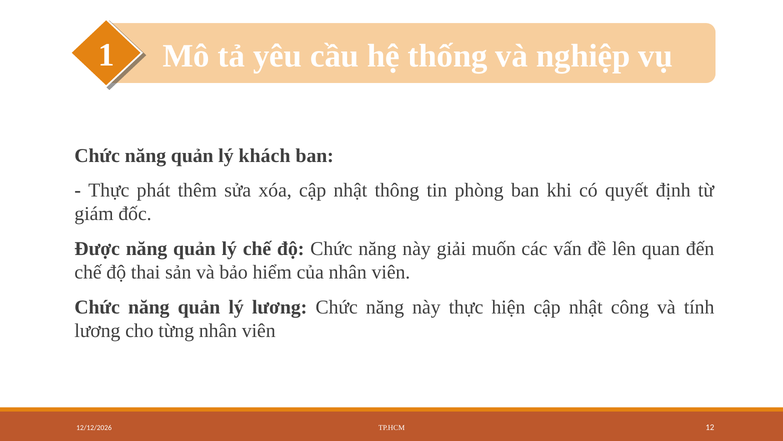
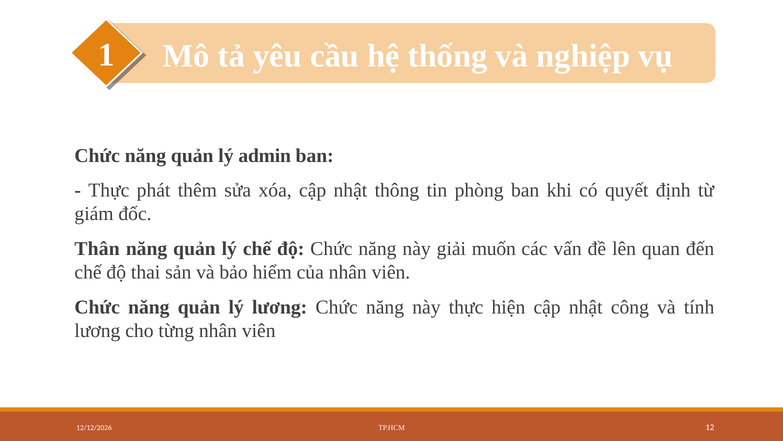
khách: khách -> admin (265, 155)
Được: Được -> Thân (97, 249)
